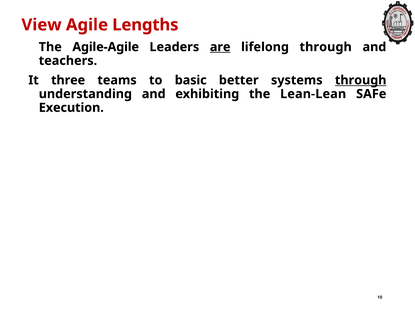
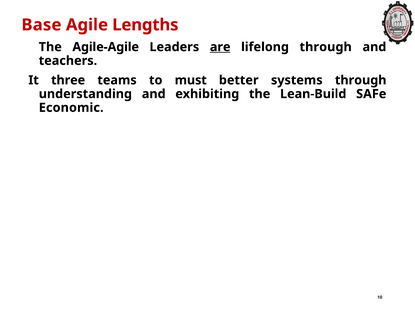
View: View -> Base (41, 25)
basic: basic -> must (191, 80)
through underline: present -> none (361, 80)
Lean-Lean: Lean-Lean -> Lean-Build (313, 94)
Execution: Execution -> Economic (71, 107)
